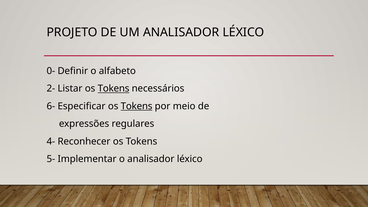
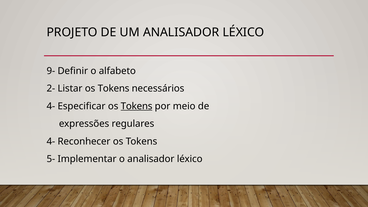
0-: 0- -> 9- (51, 71)
Tokens underline: present -> none (114, 89)
6-: 6- -> 4- (51, 106)
